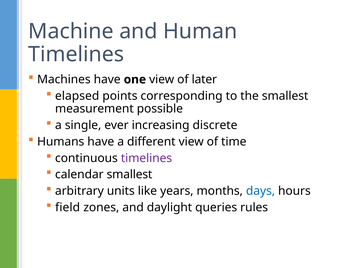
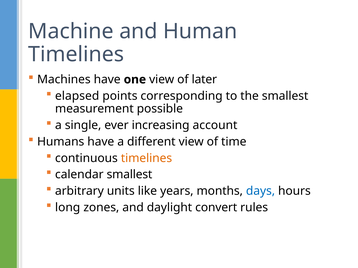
discrete: discrete -> account (215, 125)
timelines colour: purple -> orange (146, 158)
field: field -> long (68, 208)
queries: queries -> convert (216, 208)
